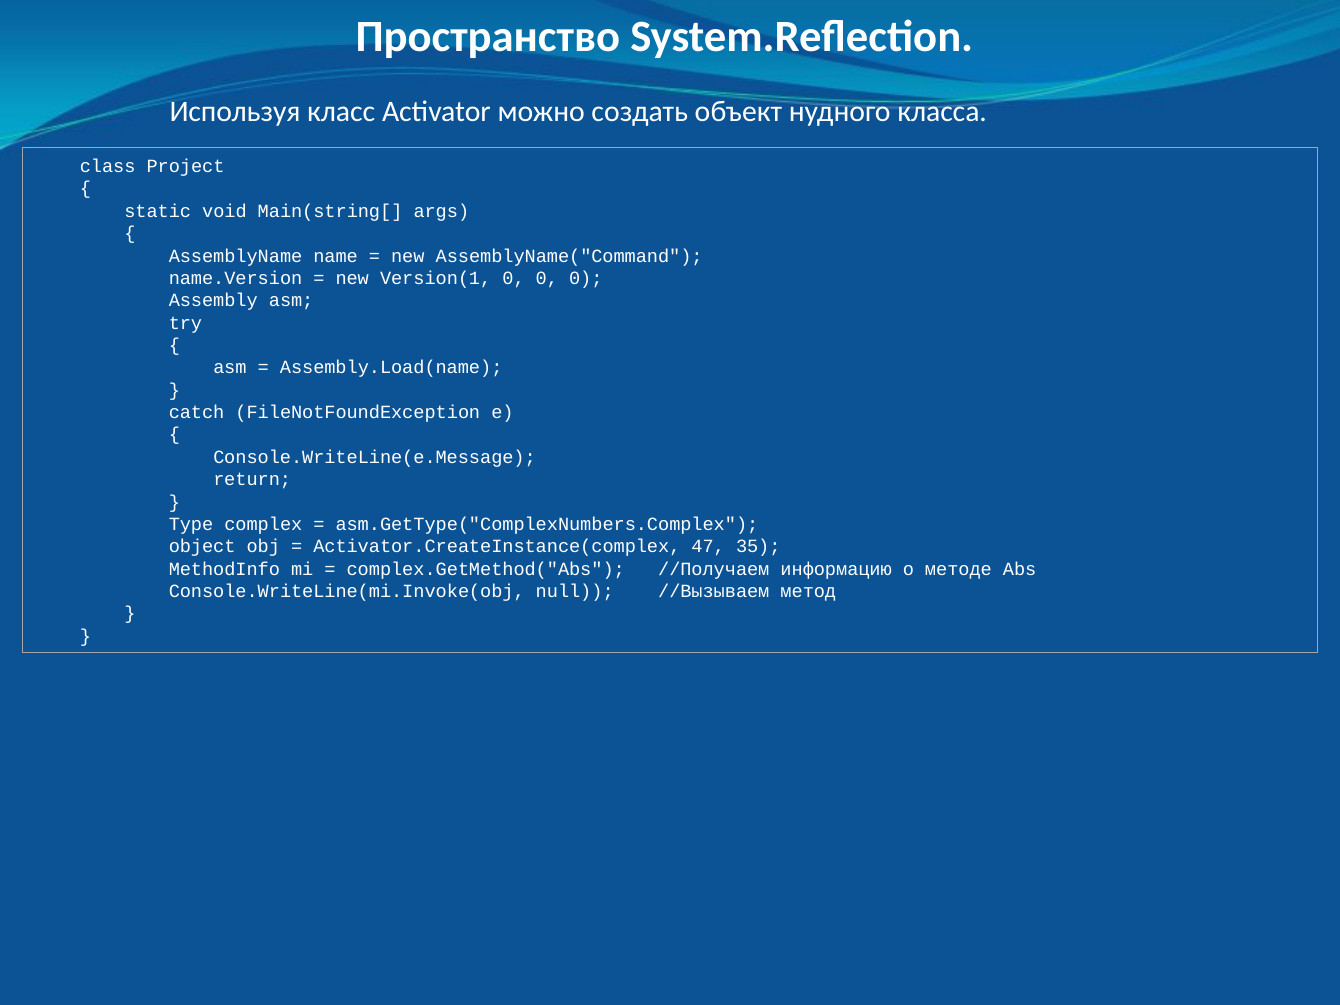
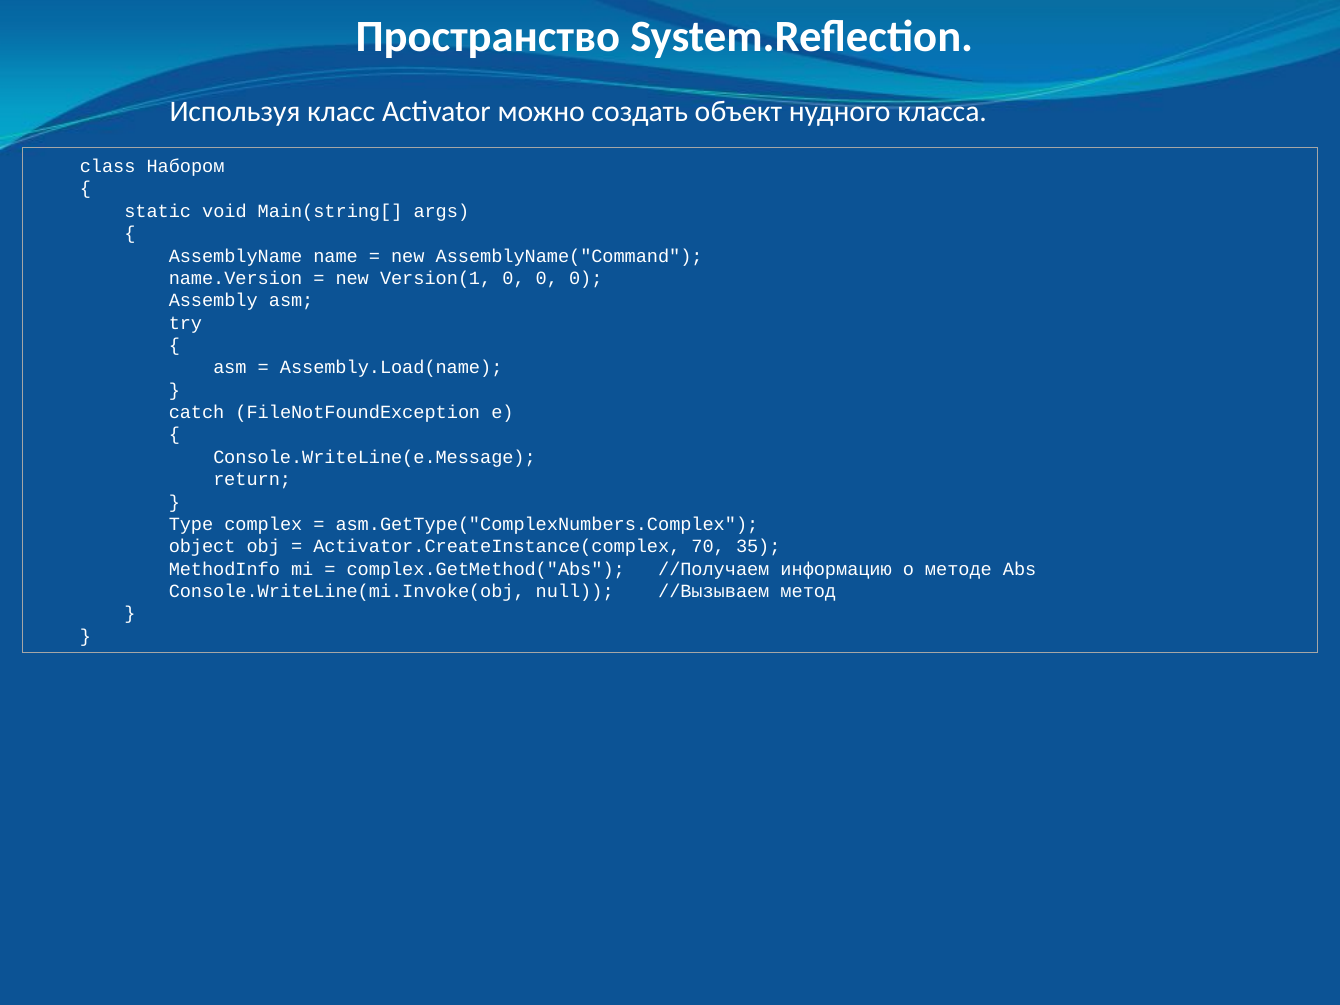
Project: Project -> Набором (185, 166)
47: 47 -> 70 (708, 547)
